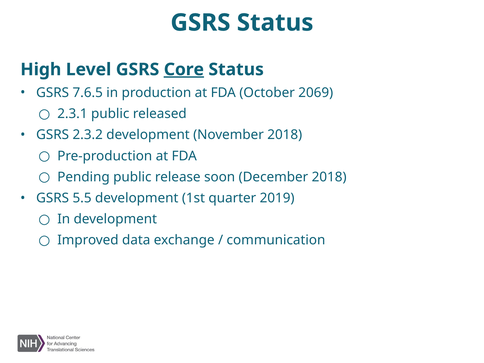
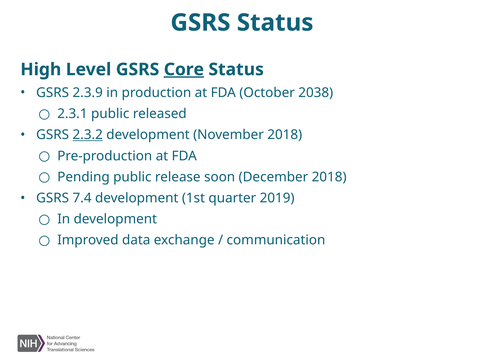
7.6.5: 7.6.5 -> 2.3.9 (88, 93)
2069: 2069 -> 2038 (316, 93)
2.3.2 underline: none -> present (88, 135)
5.5: 5.5 -> 7.4 (82, 198)
